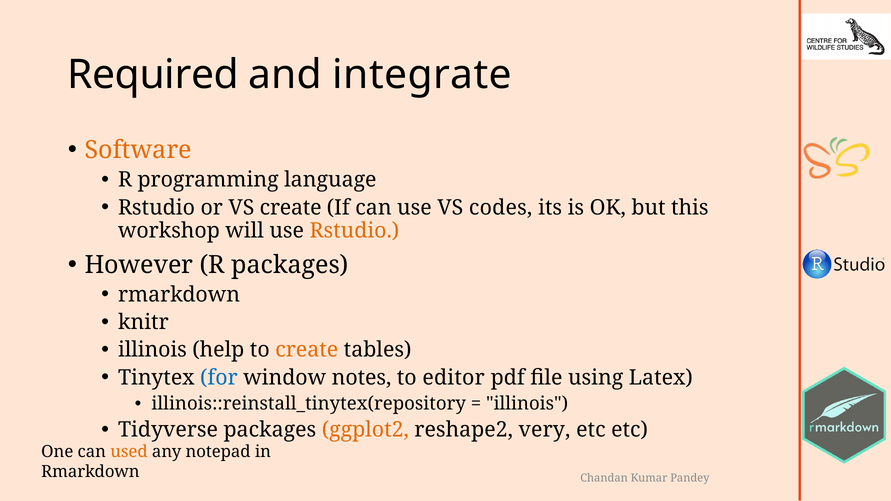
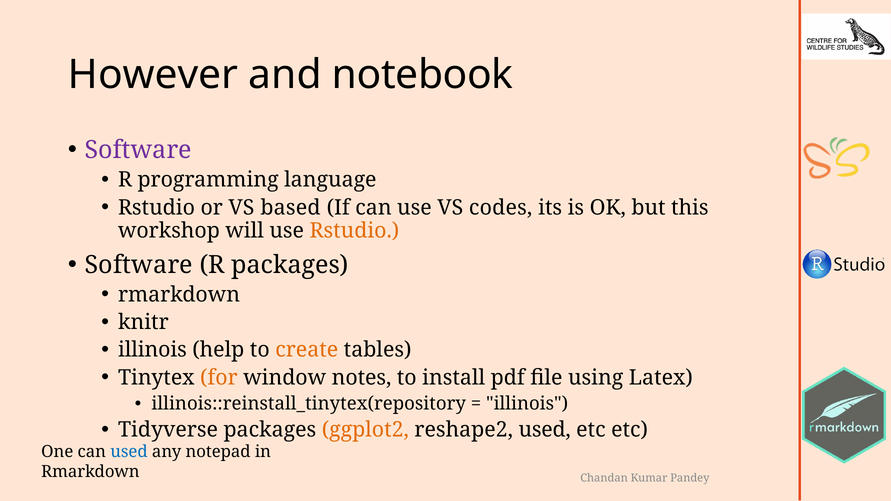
Required: Required -> However (153, 75)
integrate: integrate -> notebook (423, 75)
Software colour: orange -> purple (138, 150)
VS create: create -> based (290, 208)
However: However -> Software (139, 265)
for colour: blue -> orange (219, 378)
editor: editor -> install (454, 378)
reshape2 very: very -> used (545, 430)
used colour: orange -> blue (129, 452)
